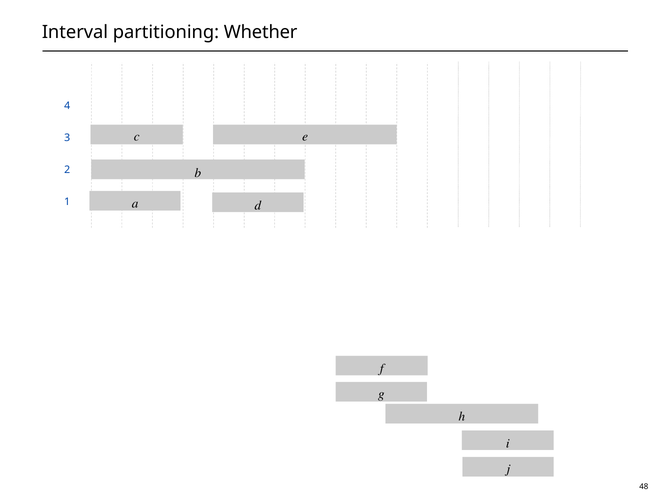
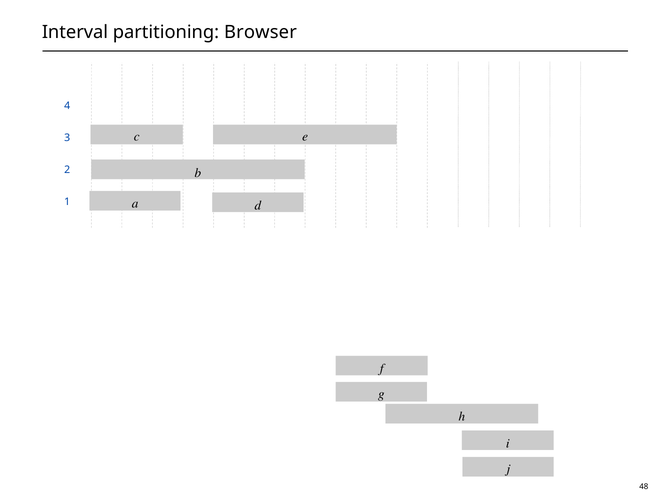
Whether: Whether -> Browser (260, 32)
